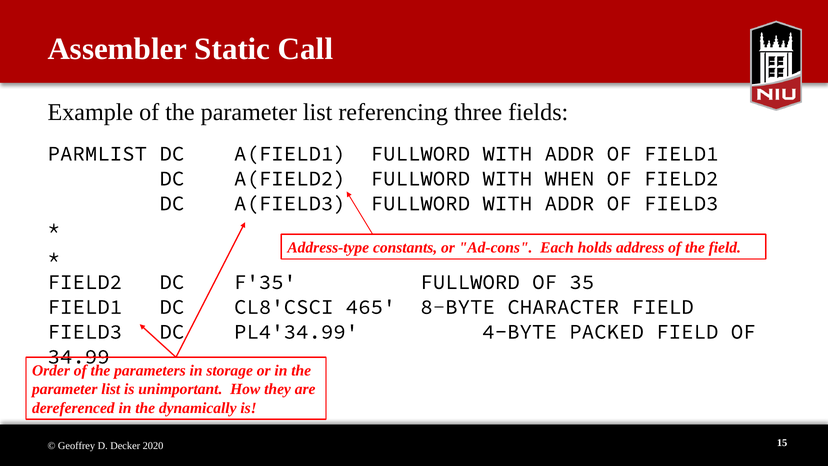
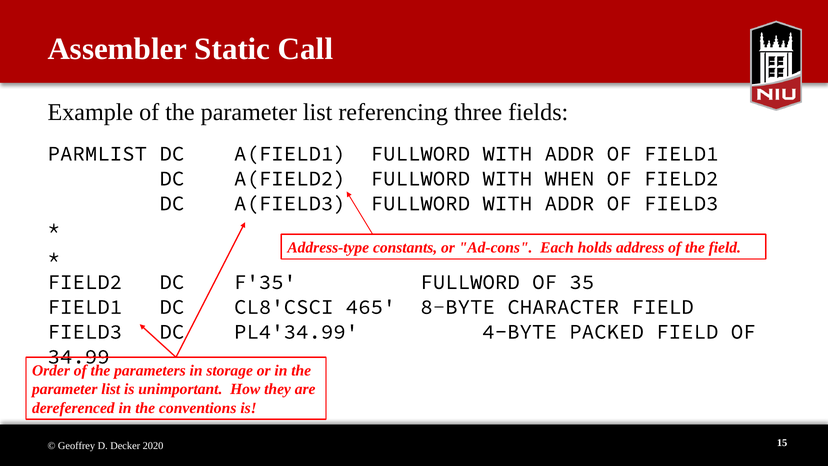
dynamically: dynamically -> conventions (198, 408)
